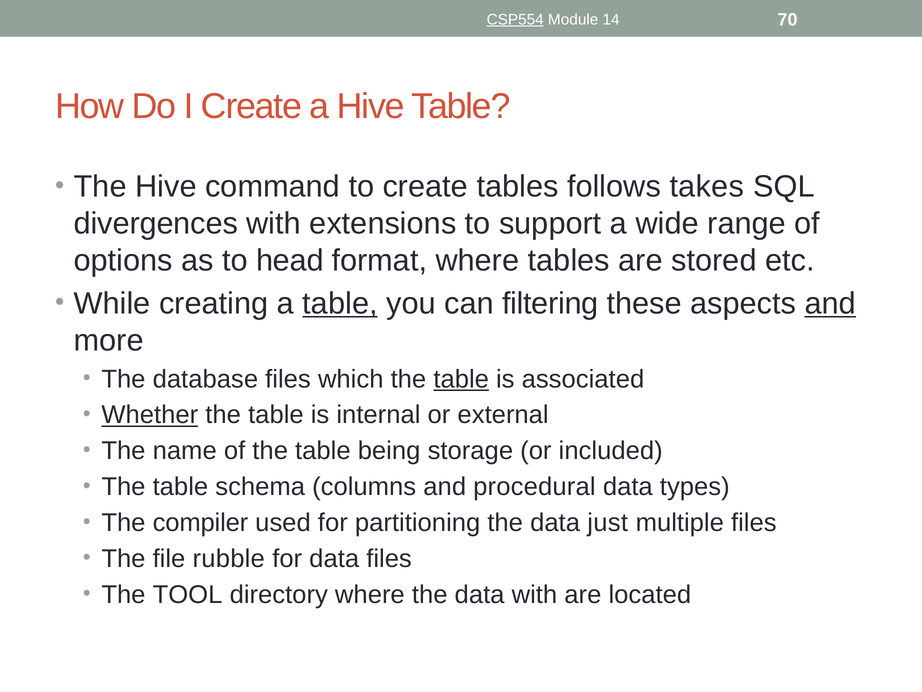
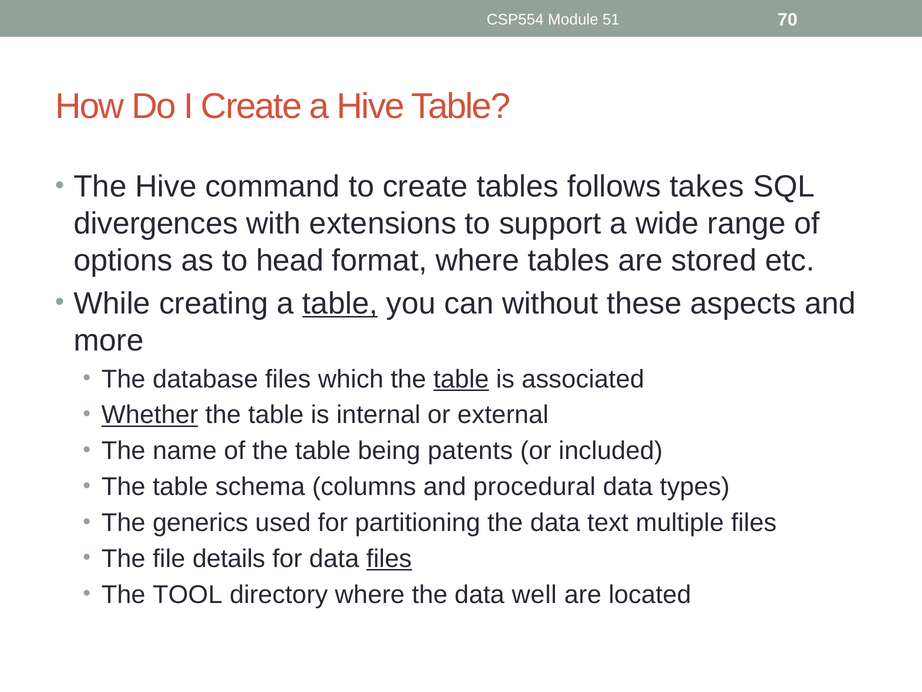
CSP554 underline: present -> none (515, 19)
14: 14 -> 51 (611, 19)
filtering: filtering -> without (550, 303)
and underline: present -> none (830, 303)
storage: storage -> patents (470, 451)
compiler: compiler -> generics (200, 522)
just: just -> text (608, 522)
rubble: rubble -> details (229, 558)
files underline: none -> present (389, 558)
data with: with -> well (534, 594)
